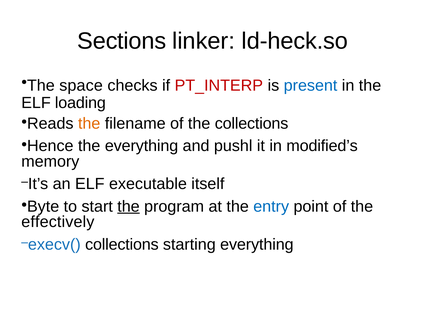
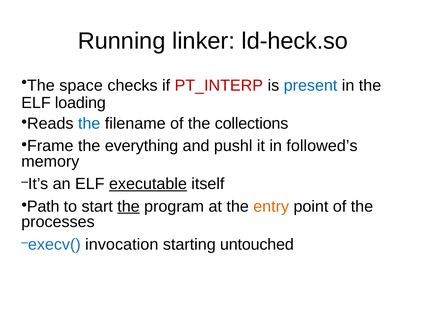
Sections: Sections -> Running (122, 41)
the colour: orange -> blue (89, 124)
Hence: Hence -> Frame (50, 146)
modified’s: modified’s -> followed’s (322, 146)
executable underline: none -> present (148, 184)
Byte: Byte -> Path (43, 207)
entry colour: blue -> orange (271, 207)
effectively: effectively -> processes (58, 222)
execv( collections: collections -> invocation (122, 245)
starting everything: everything -> untouched (257, 245)
